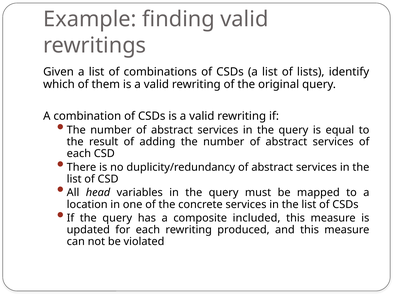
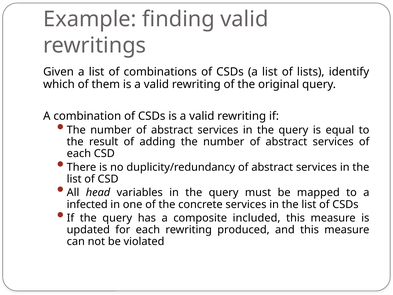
location: location -> infected (87, 204)
